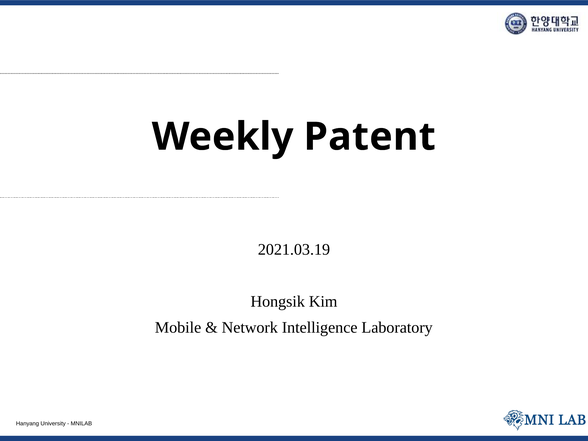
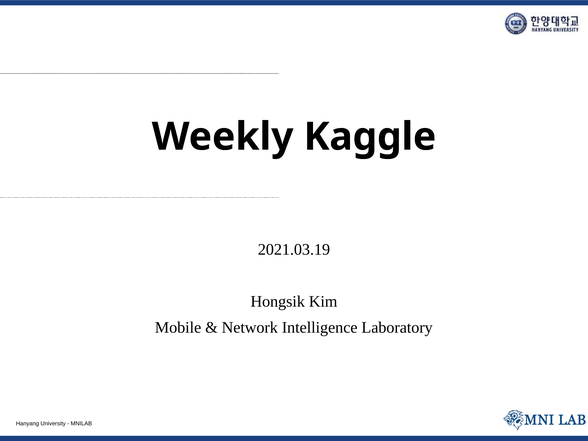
Patent: Patent -> Kaggle (370, 137)
